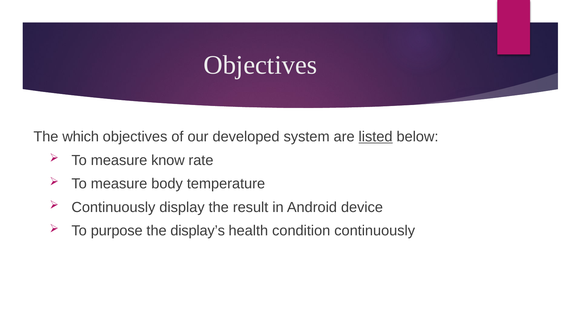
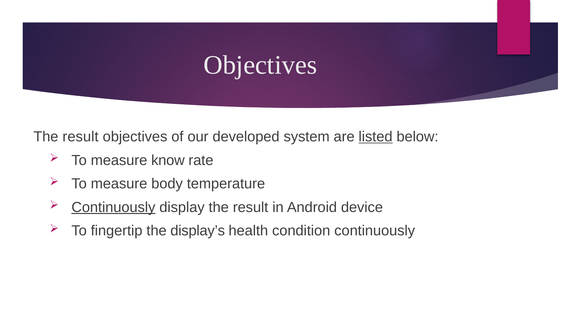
which: which -> result (81, 137)
Continuously underline: none -> present (113, 207)
purpose: purpose -> fingertip (117, 231)
